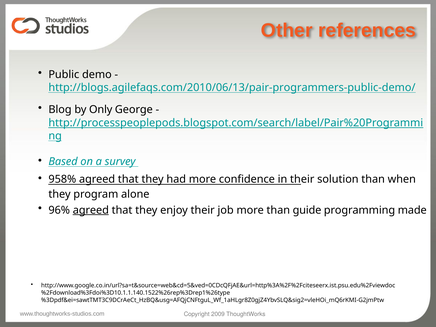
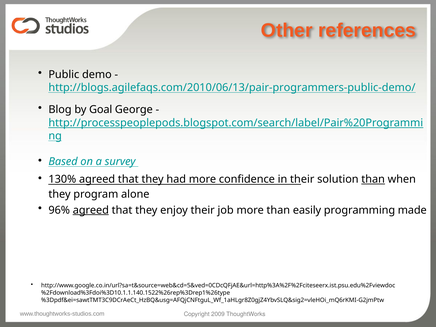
Only: Only -> Goal (101, 110)
958%: 958% -> 130% (62, 179)
than underline: none -> present (373, 179)
guide: guide -> easily (307, 210)
